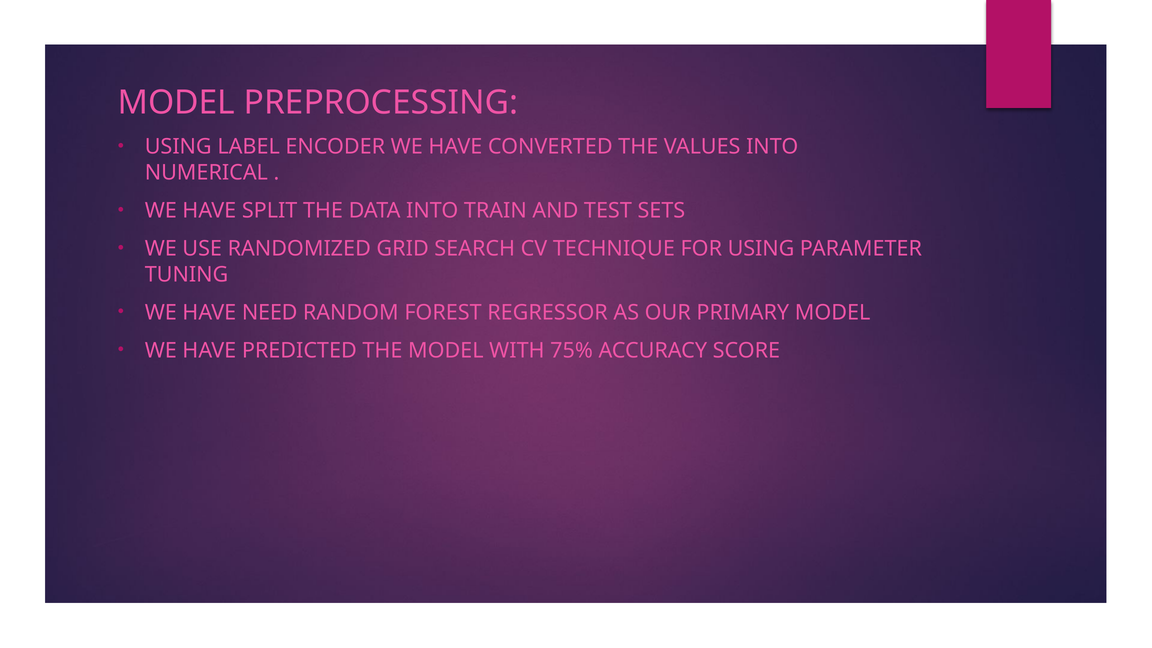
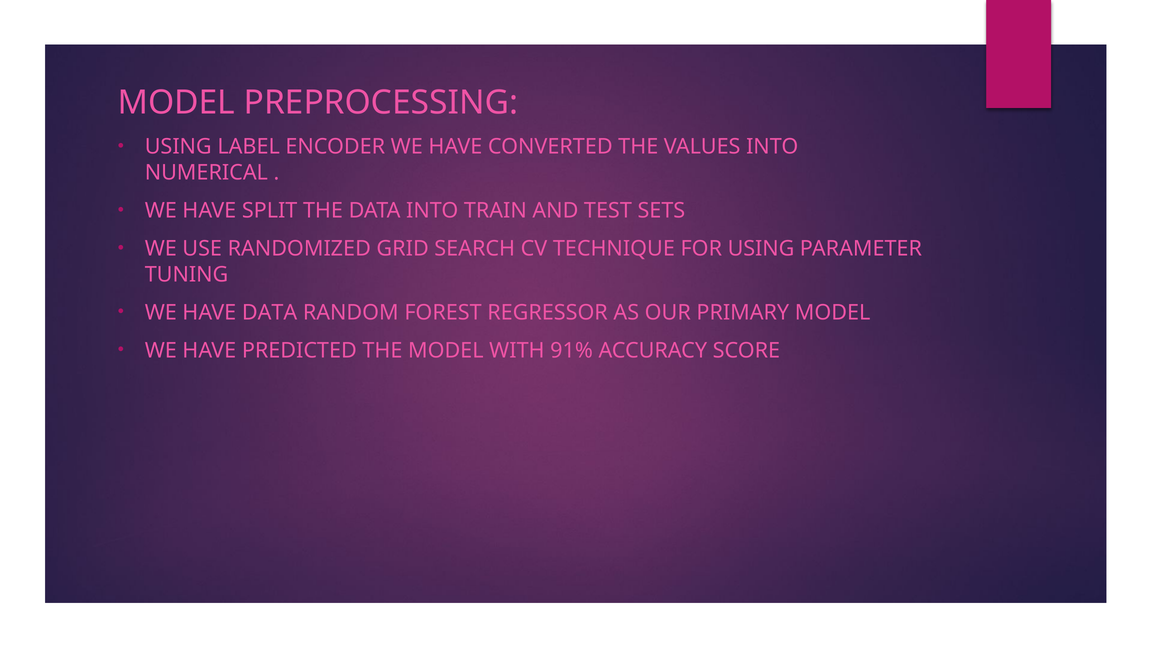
HAVE NEED: NEED -> DATA (270, 312)
75%: 75% -> 91% (572, 350)
